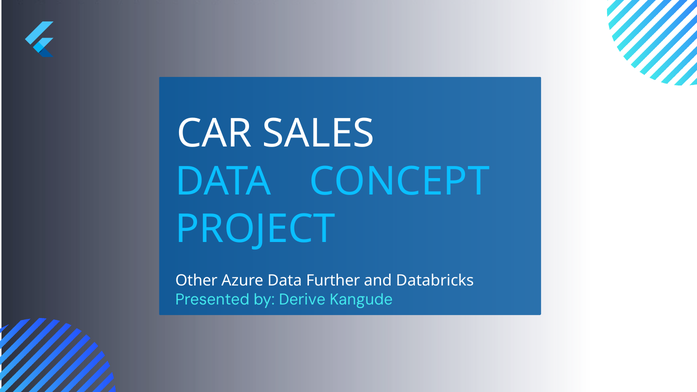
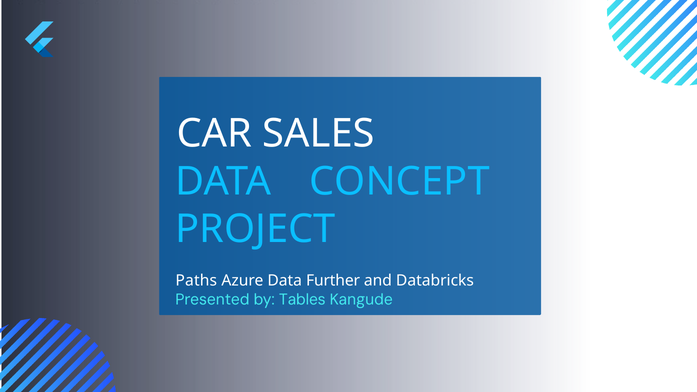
Other: Other -> Paths (196, 281)
Derive: Derive -> Tables (302, 300)
